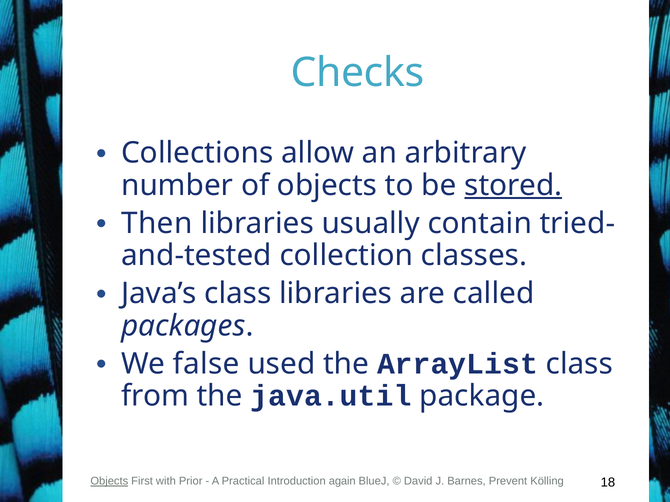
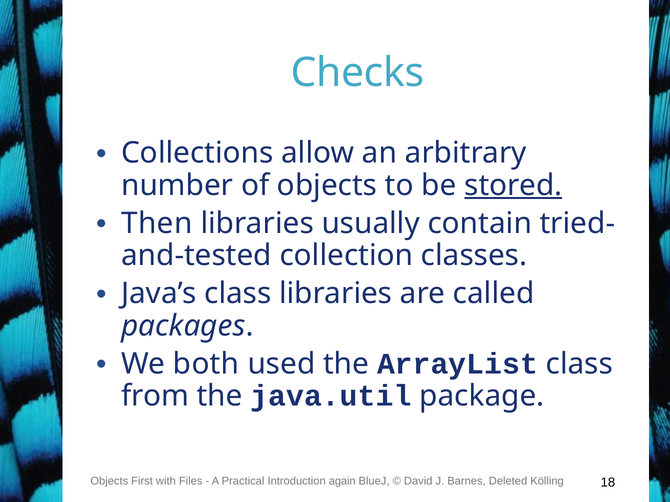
false: false -> both (206, 364)
Objects underline: present -> none (109, 482)
Prior: Prior -> Files (191, 482)
Prevent: Prevent -> Deleted (508, 482)
